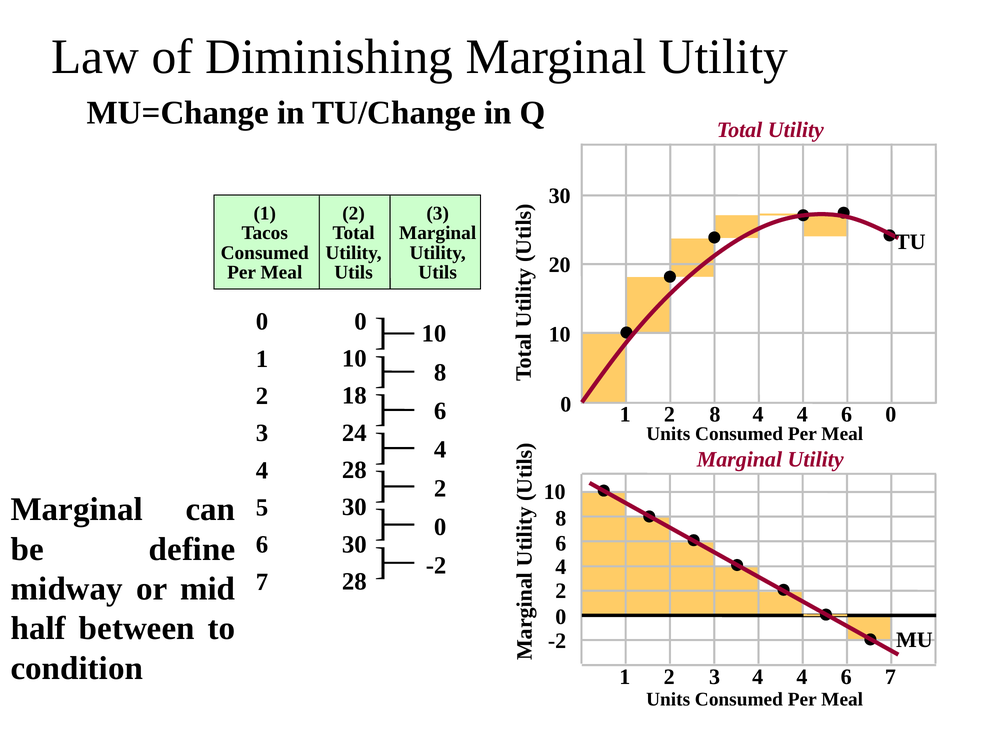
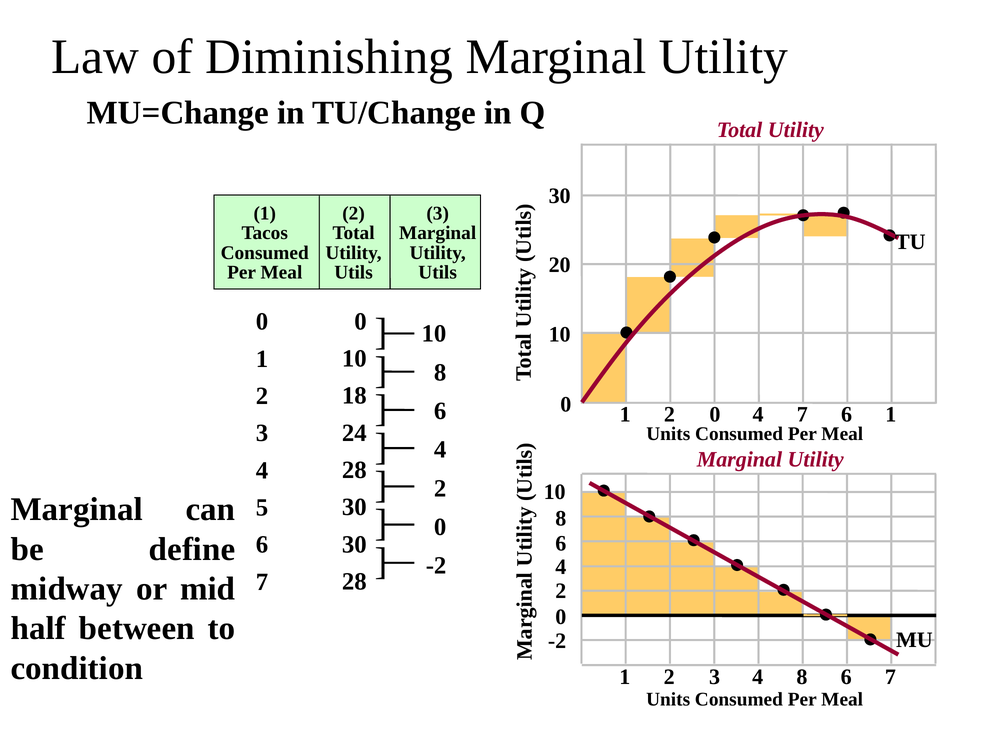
1 2 8: 8 -> 0 (715, 415)
4: 4 -> 7 (802, 415)
6 0: 0 -> 1 (891, 415)
3 4 4: 4 -> 8 (802, 677)
